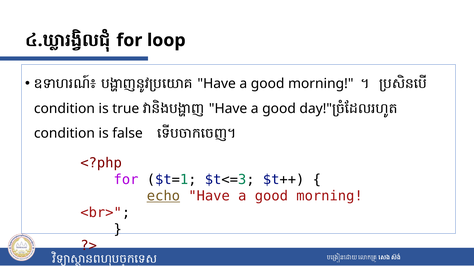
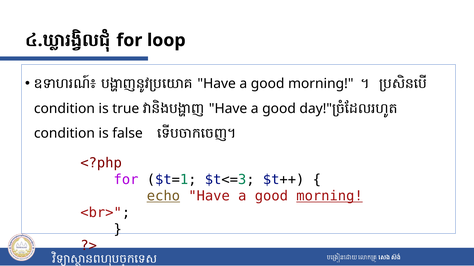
morning underline: none -> present (330, 197)
